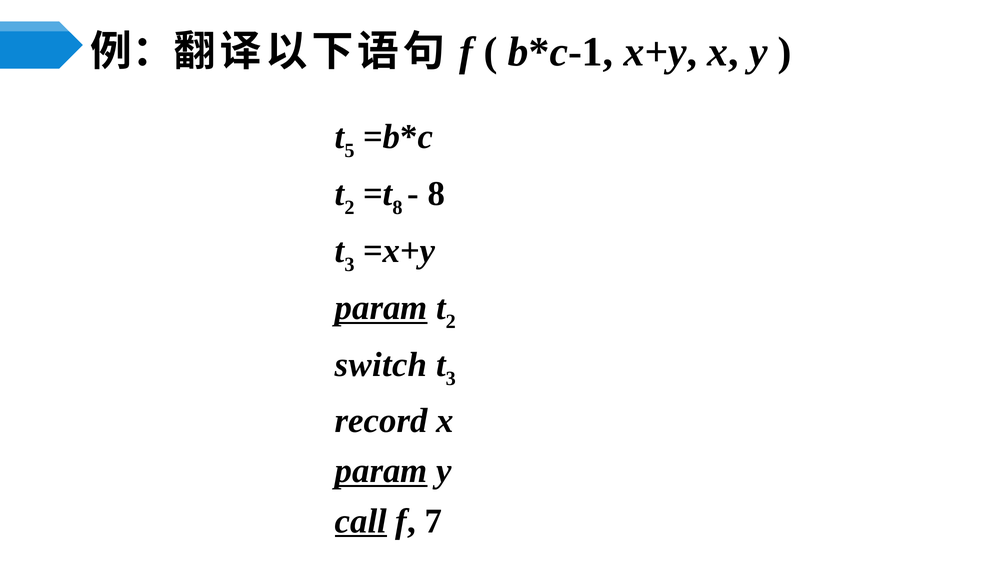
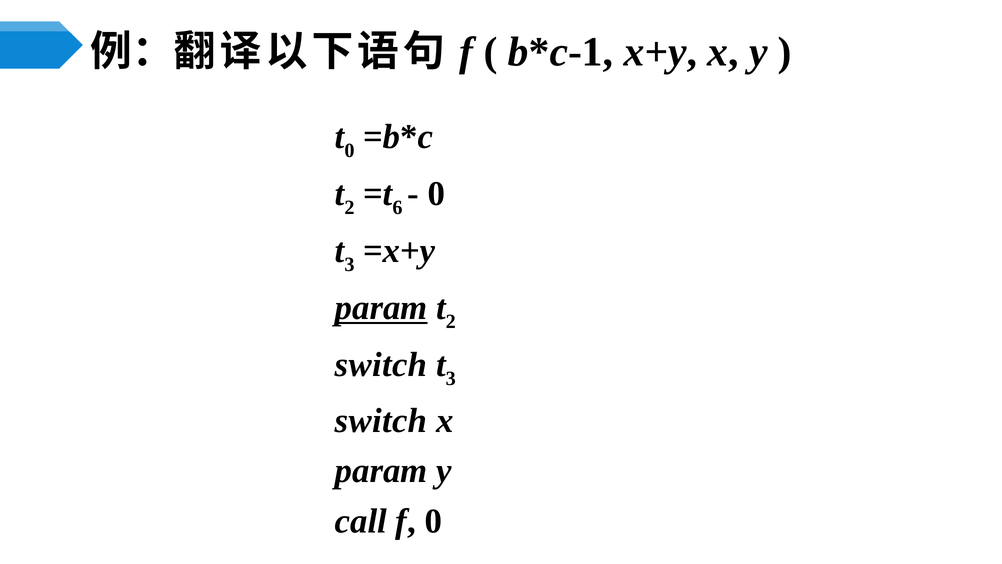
5: 5 -> 0 (349, 150)
8: 8 -> 6 (397, 207)
8: 8 -> 0 (436, 194)
record: record -> switch (381, 421)
param underline: present -> none (381, 471)
call underline: present -> none (361, 521)
f 7: 7 -> 0 (433, 521)
